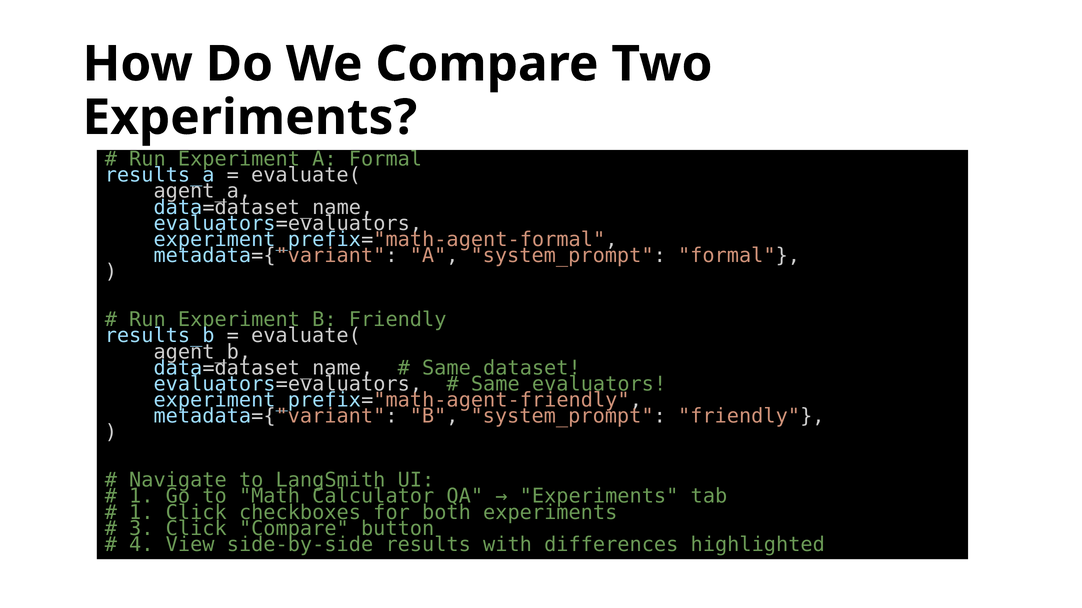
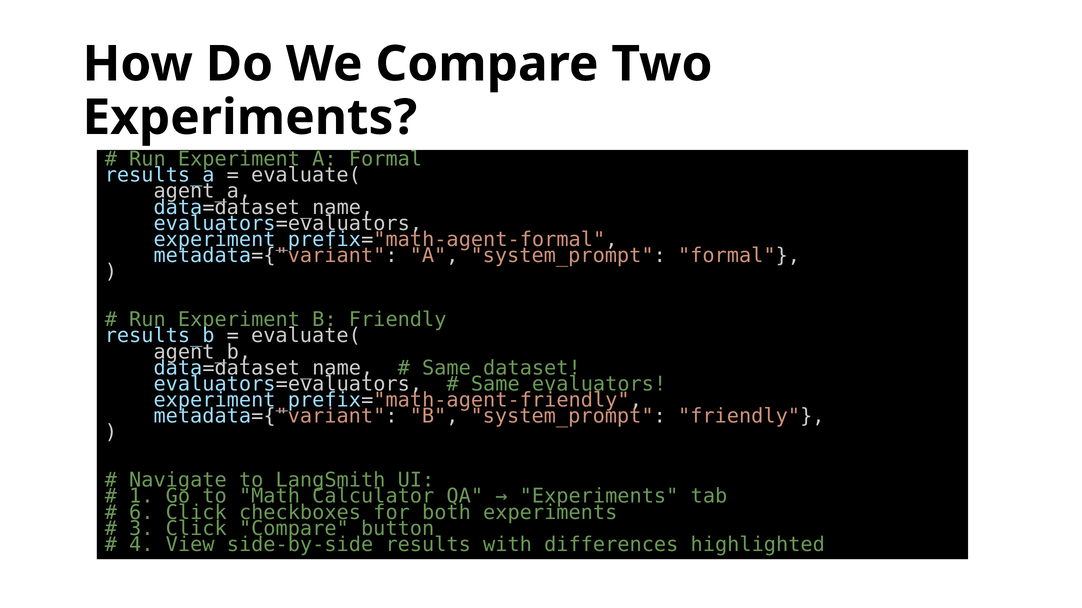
1: 1 -> 6 (141, 513)
